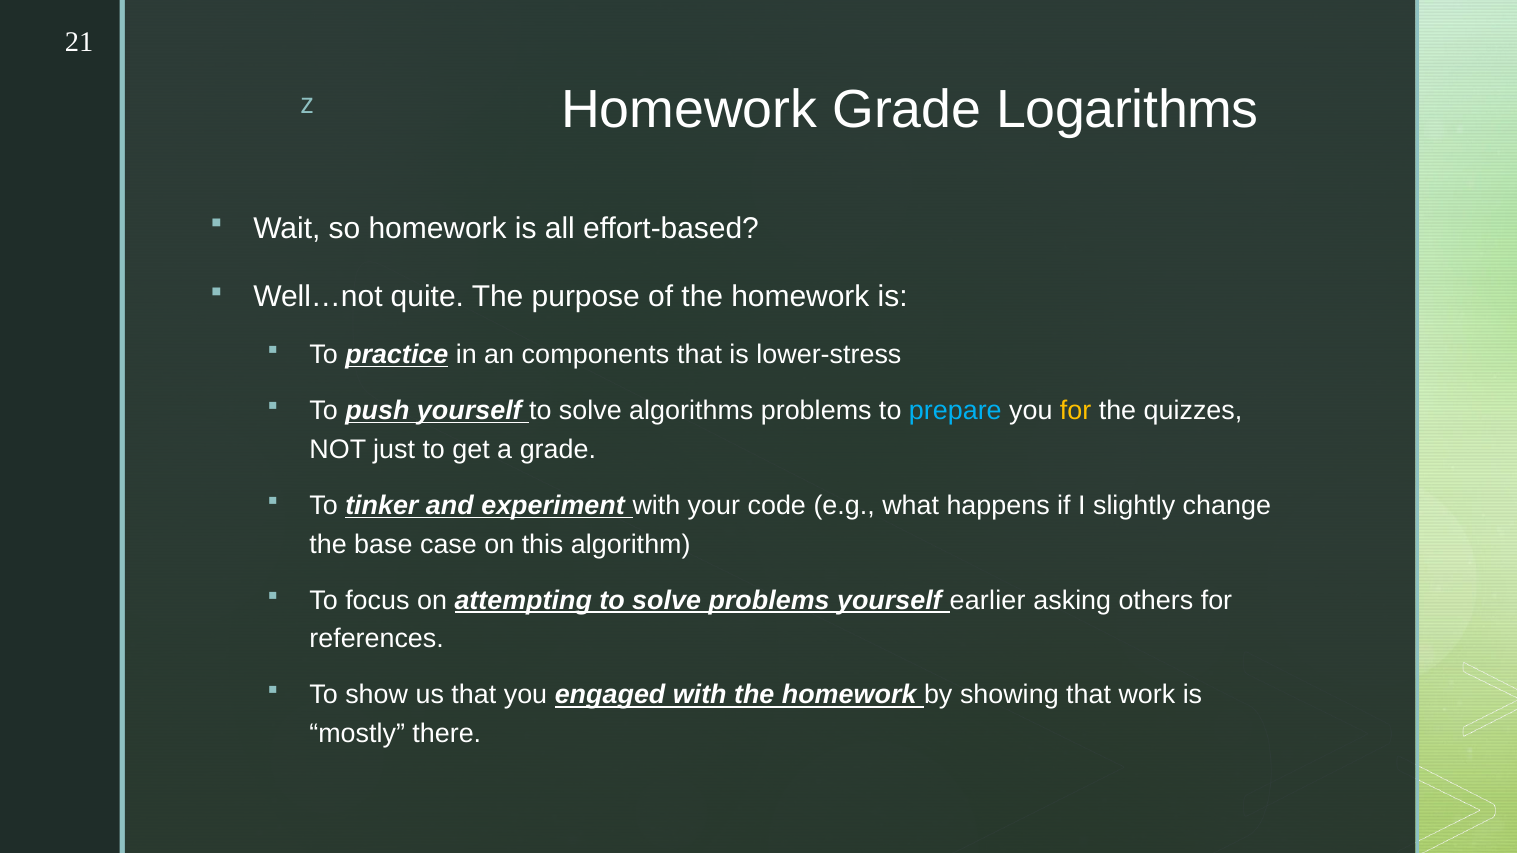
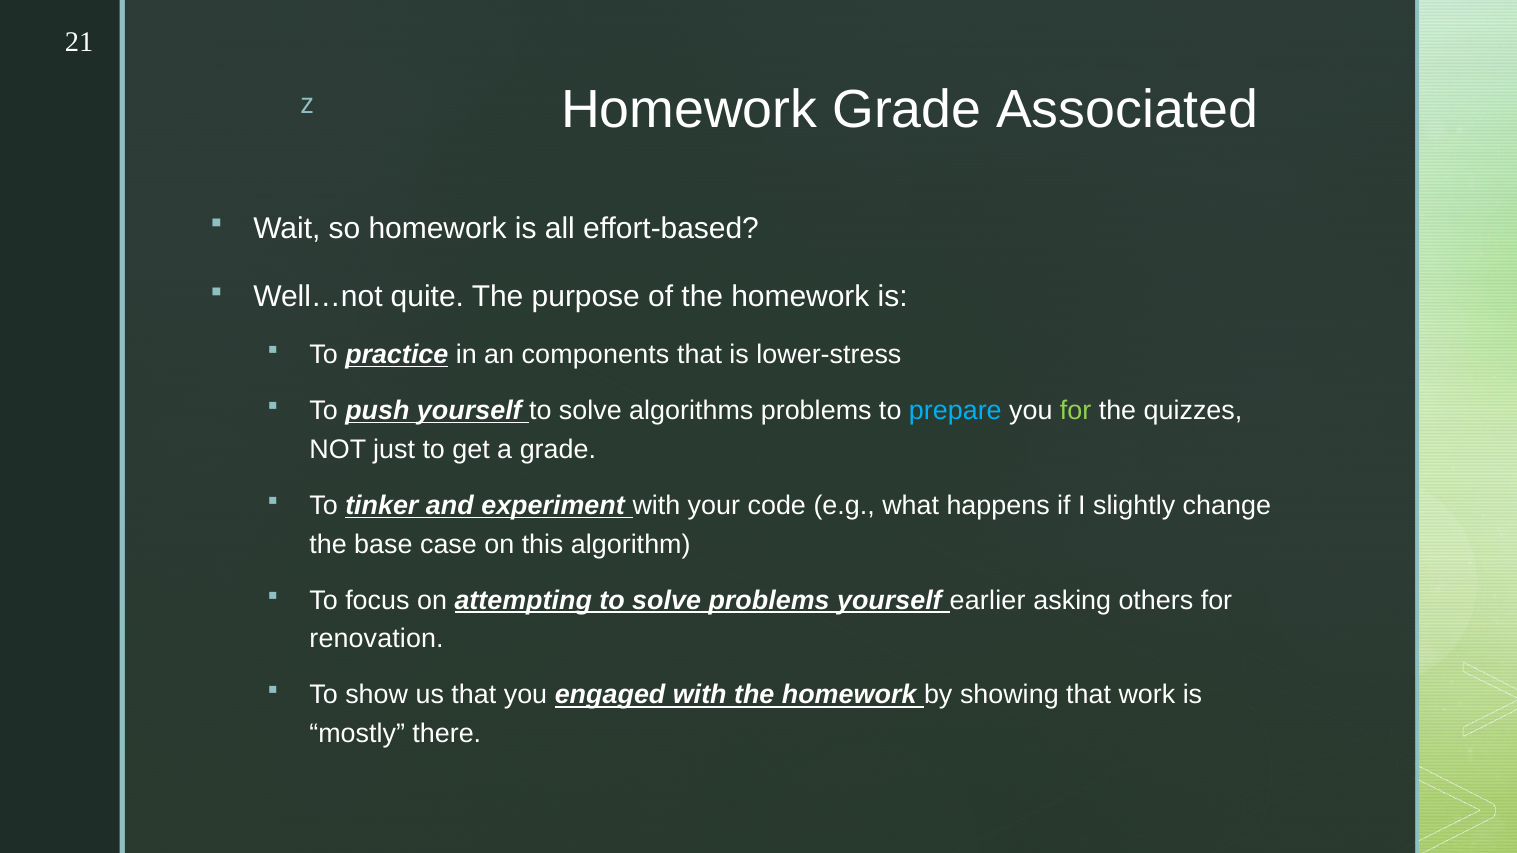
Logarithms: Logarithms -> Associated (1127, 110)
for colour: yellow -> light green (1076, 411)
references: references -> renovation (377, 639)
